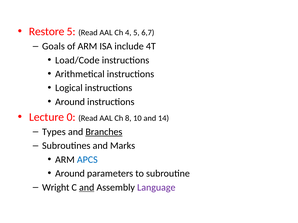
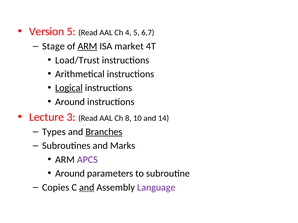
Restore: Restore -> Version (47, 32)
Goals: Goals -> Stage (53, 46)
ARM underline: none -> present (87, 46)
include: include -> market (129, 46)
Load/Code: Load/Code -> Load/Trust (77, 60)
Logical underline: none -> present (69, 88)
0: 0 -> 3 (71, 117)
APCS colour: blue -> purple (87, 160)
Wright: Wright -> Copies (56, 188)
